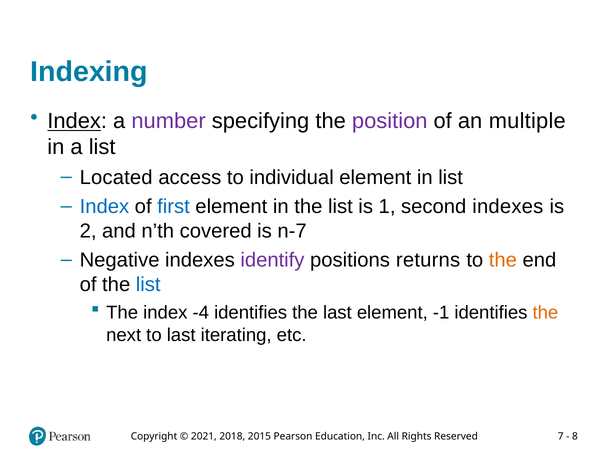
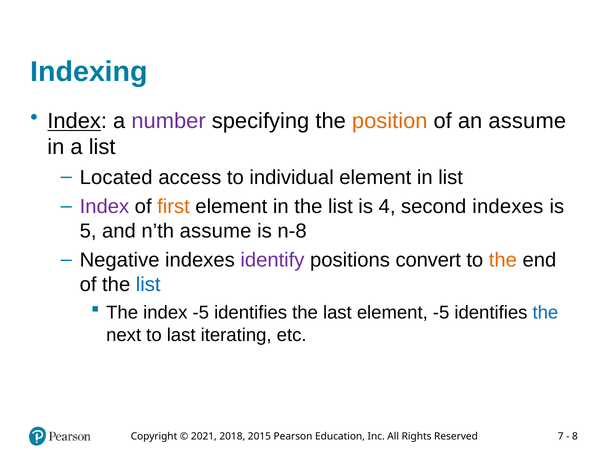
position colour: purple -> orange (390, 121)
an multiple: multiple -> assume (527, 121)
Index colour: blue -> purple (104, 207)
first colour: blue -> orange (173, 207)
1: 1 -> 4 (387, 207)
2: 2 -> 5 (88, 231)
n’th covered: covered -> assume (216, 231)
n-7: n-7 -> n-8 (292, 231)
returns: returns -> convert (428, 260)
index -4: -4 -> -5 (201, 313)
element -1: -1 -> -5 (441, 313)
the colour: orange -> blue (545, 313)
